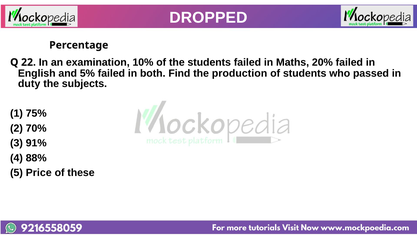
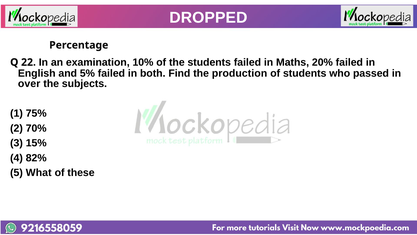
duty: duty -> over (29, 84)
91%: 91% -> 15% (36, 143)
88%: 88% -> 82% (36, 158)
Price: Price -> What (39, 172)
